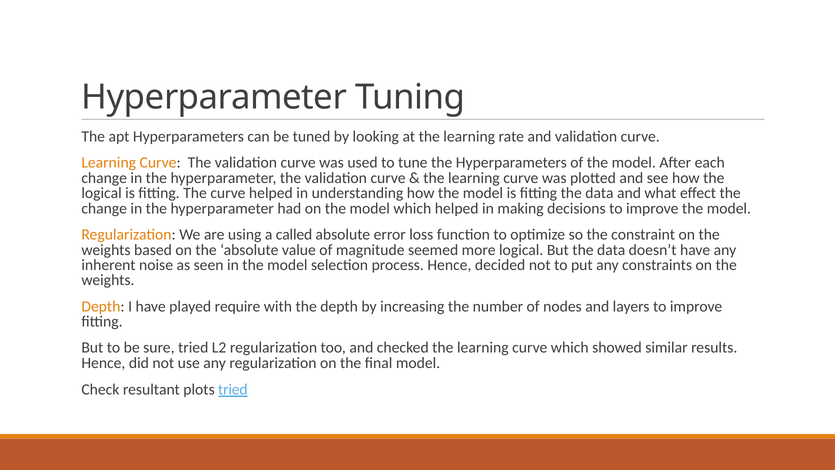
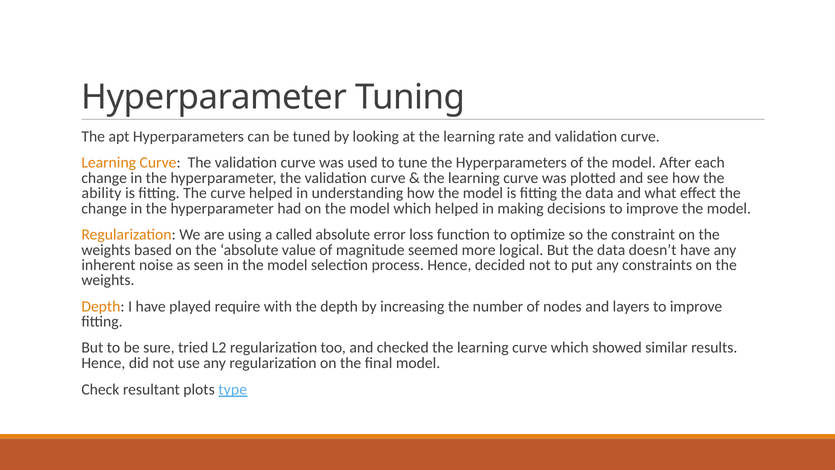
logical: logical -> ability (101, 193)
plots tried: tried -> type (233, 389)
